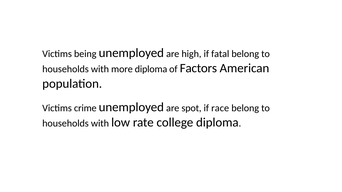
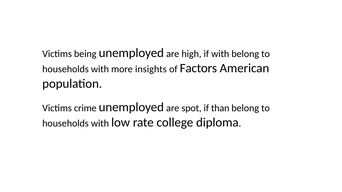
if fatal: fatal -> with (220, 54)
more diploma: diploma -> insights (151, 69)
race: race -> than (220, 108)
